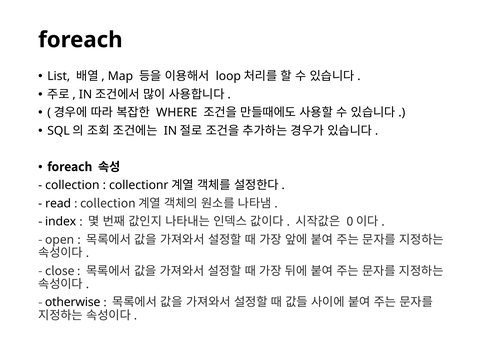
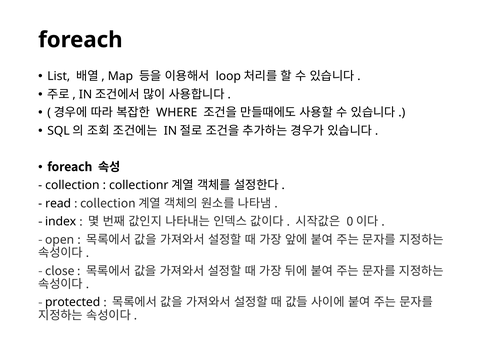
otherwise: otherwise -> protected (73, 302)
